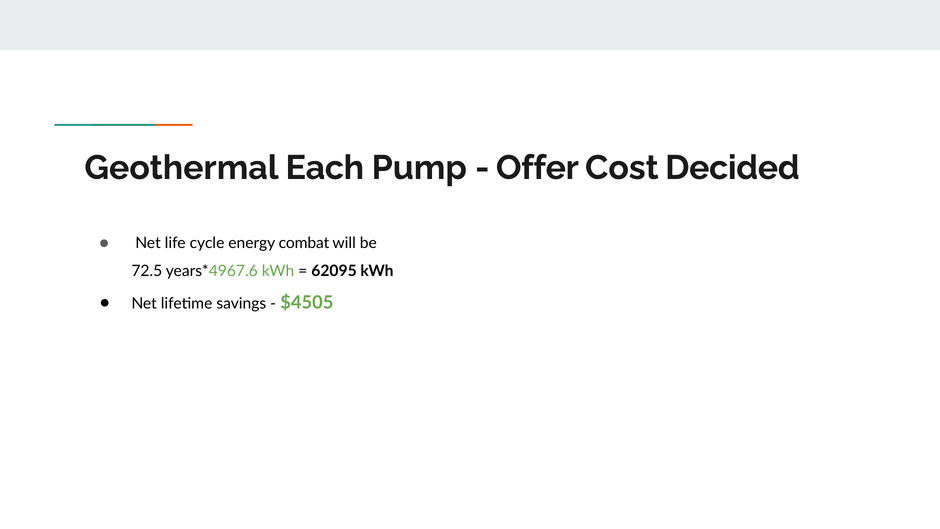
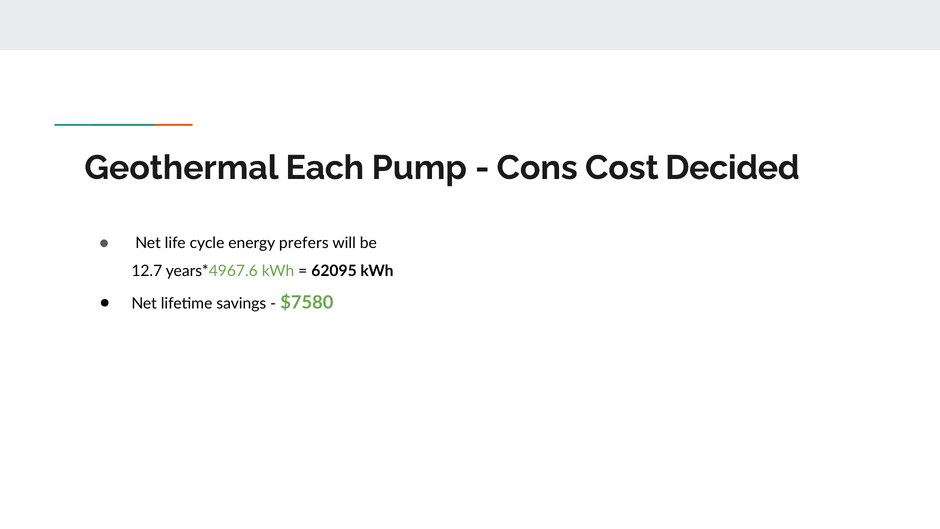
Offer: Offer -> Cons (537, 168)
combat: combat -> prefers (304, 243)
72.5: 72.5 -> 12.7 (147, 271)
$4505: $4505 -> $7580 (307, 303)
